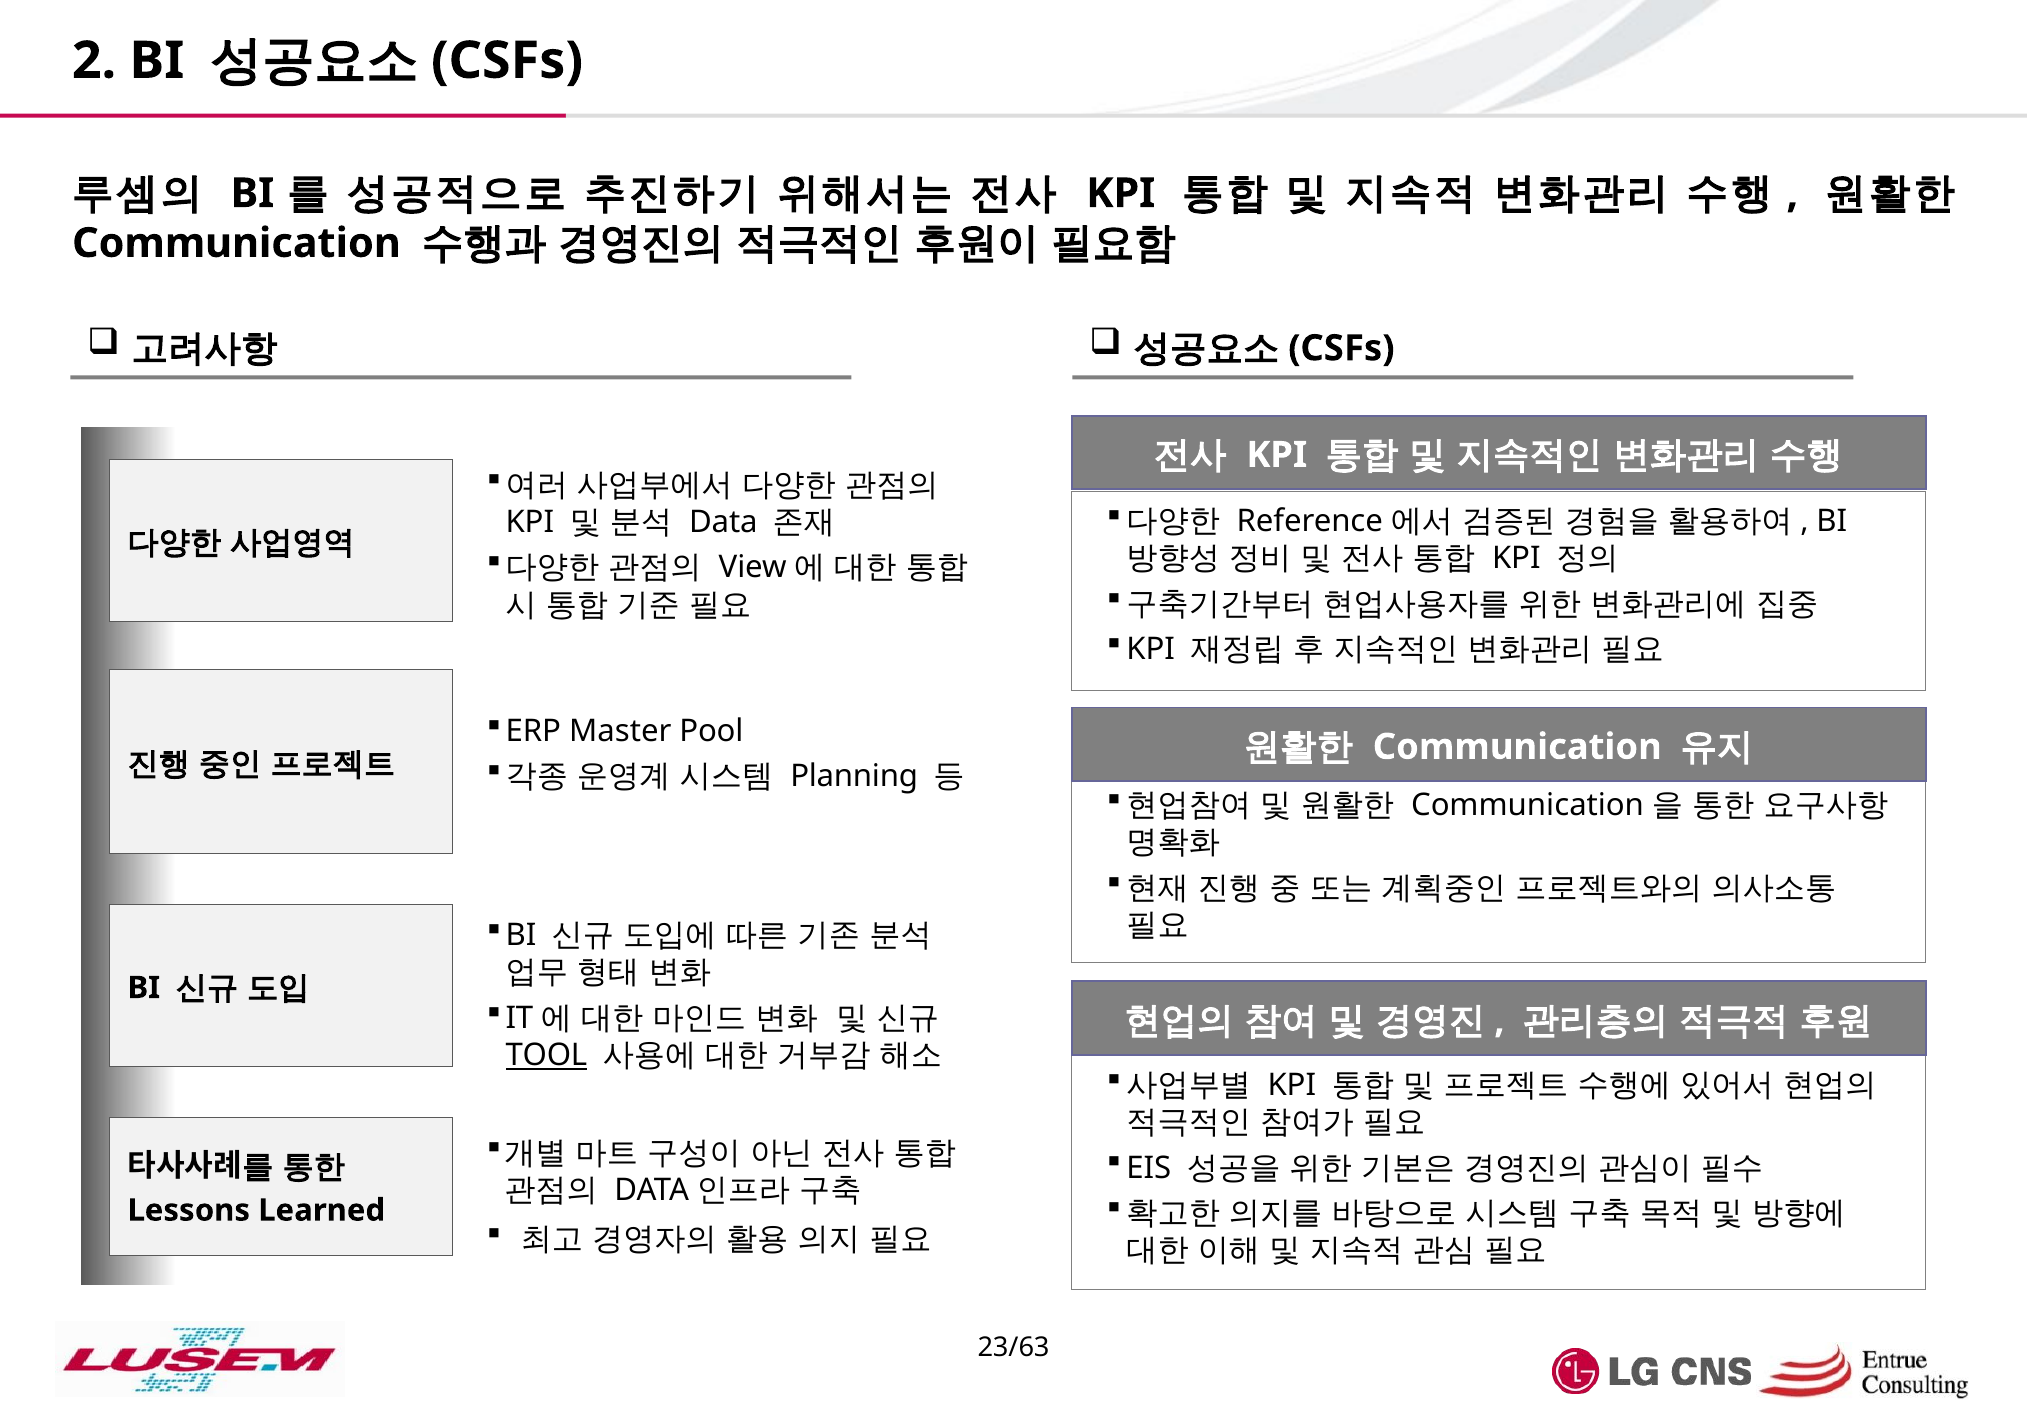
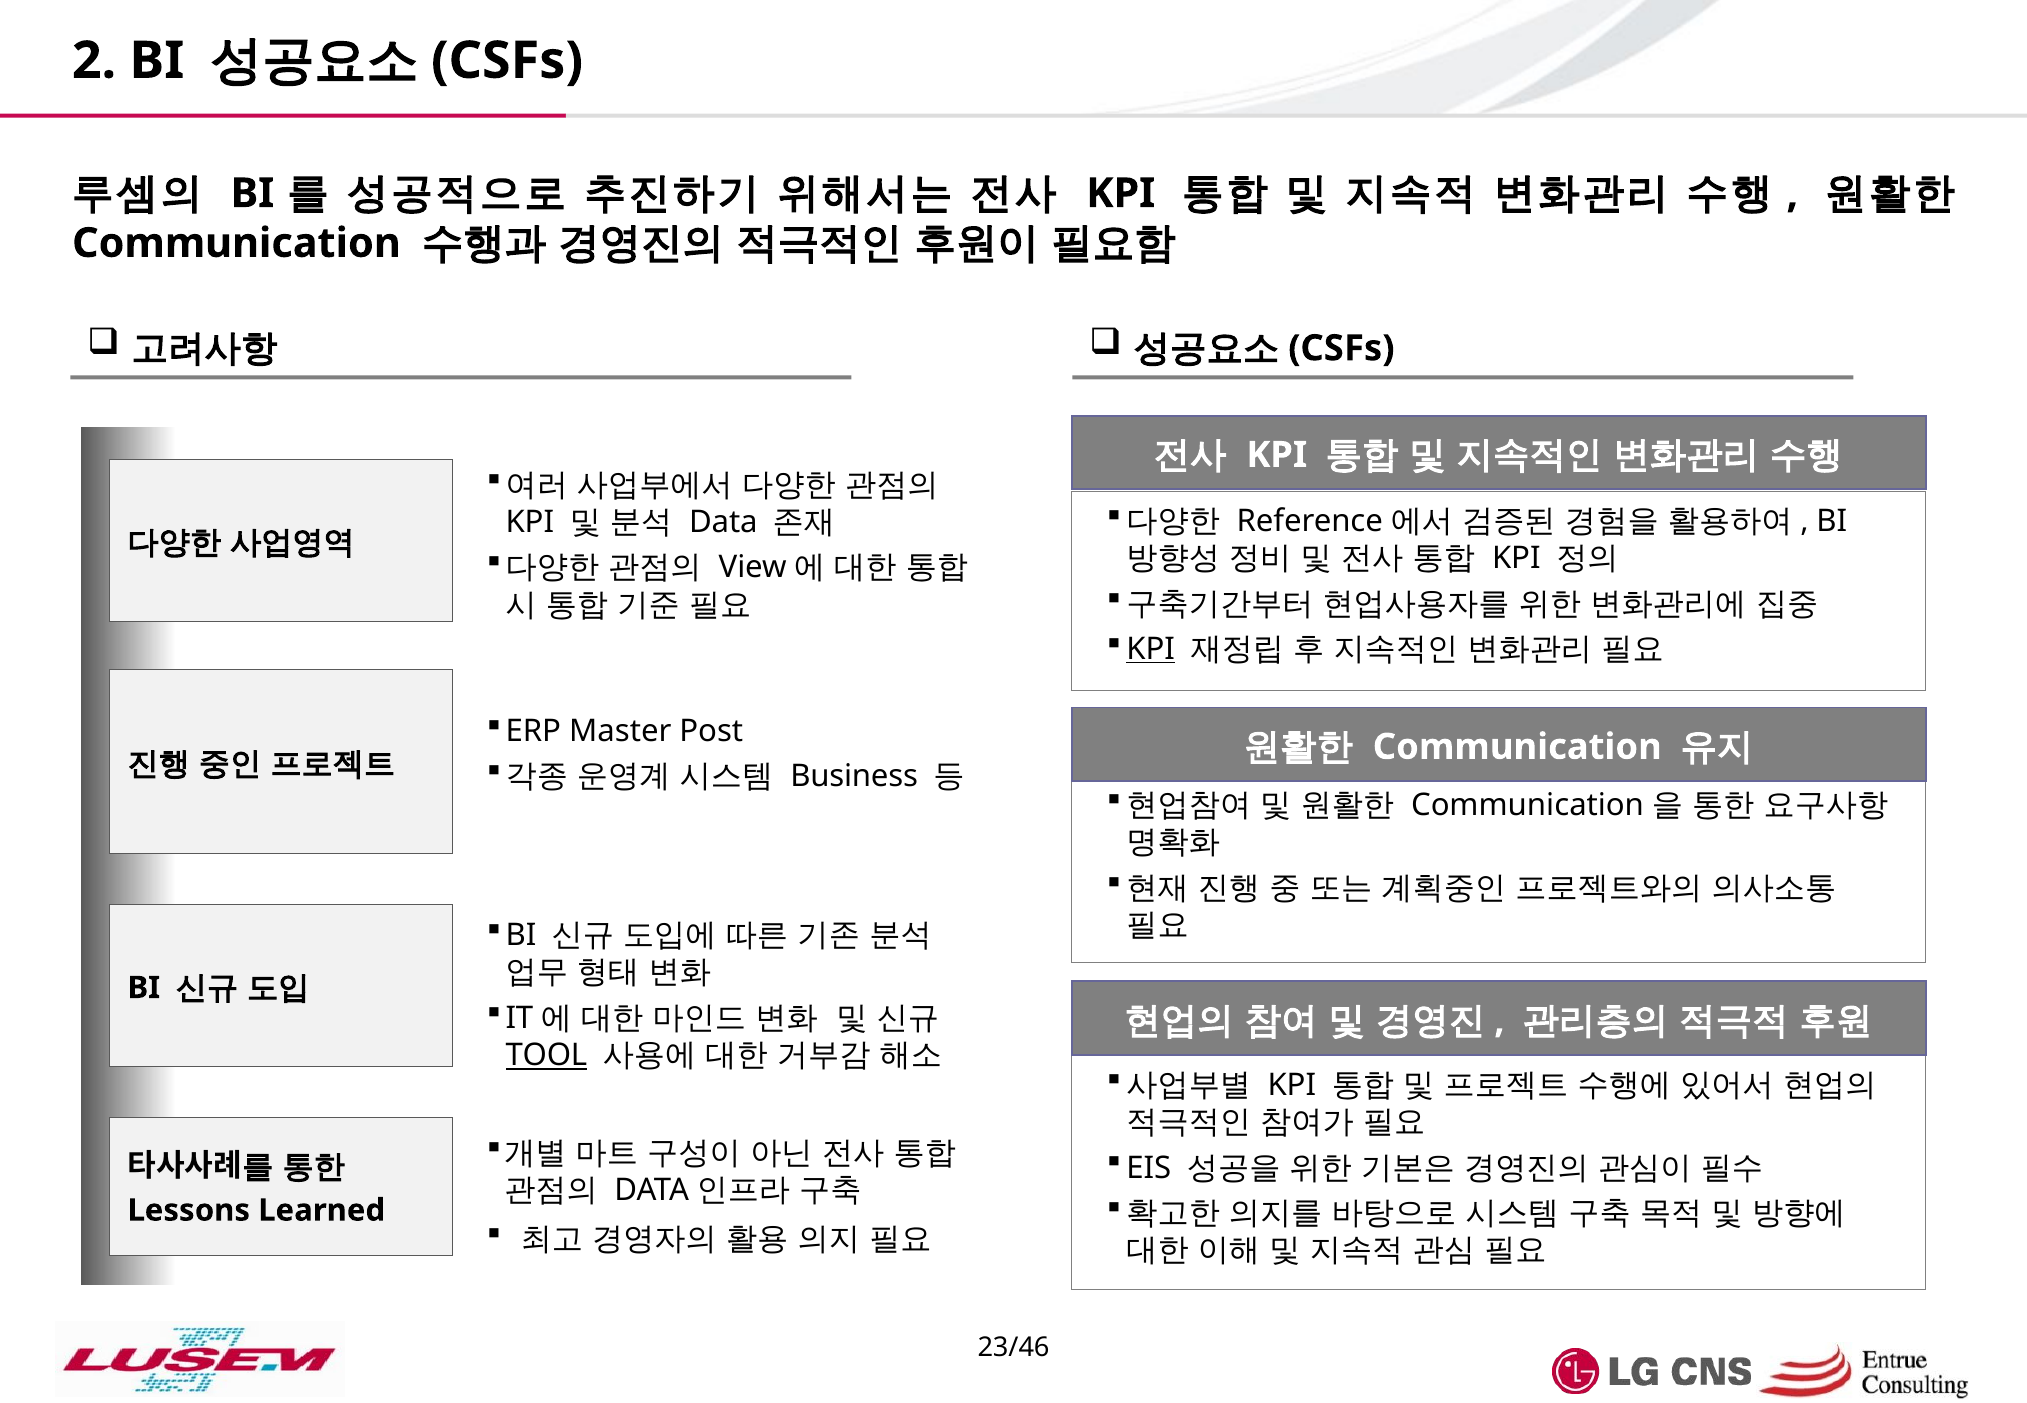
KPI underline: none -> present (1151, 649)
Pool: Pool -> Post (711, 731)
Planning: Planning -> Business (854, 776)
23/63: 23/63 -> 23/46 (1014, 1348)
